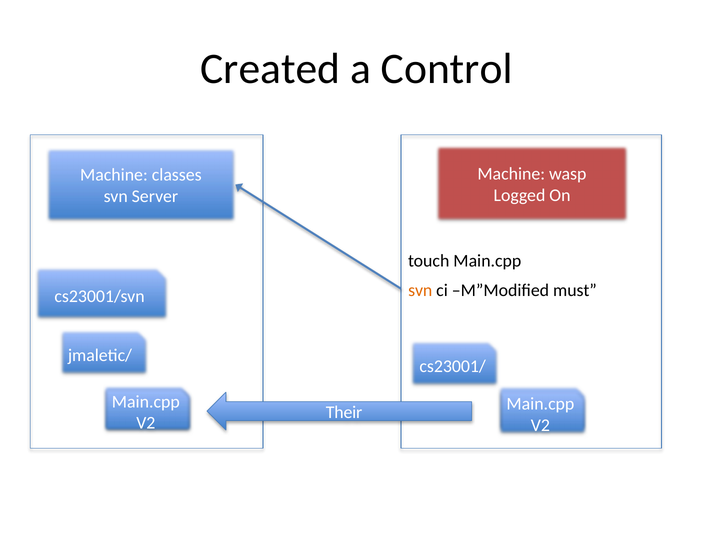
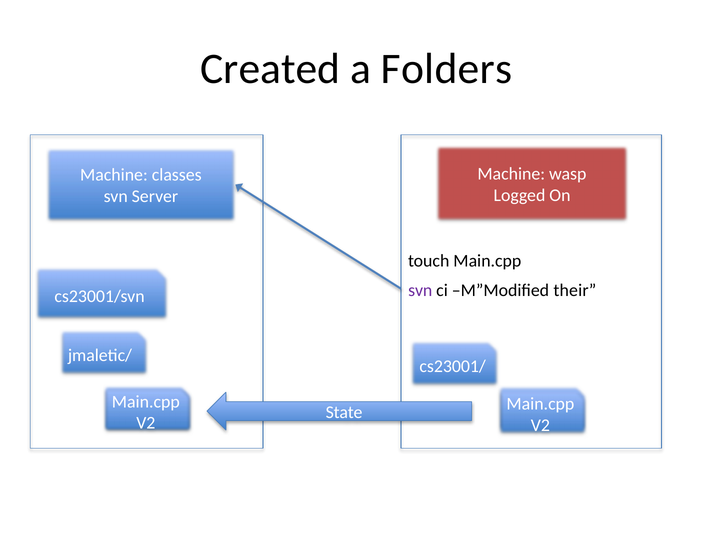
Control: Control -> Folders (447, 69)
svn colour: orange -> purple (420, 290)
must: must -> their (575, 290)
Their: Their -> State (344, 412)
